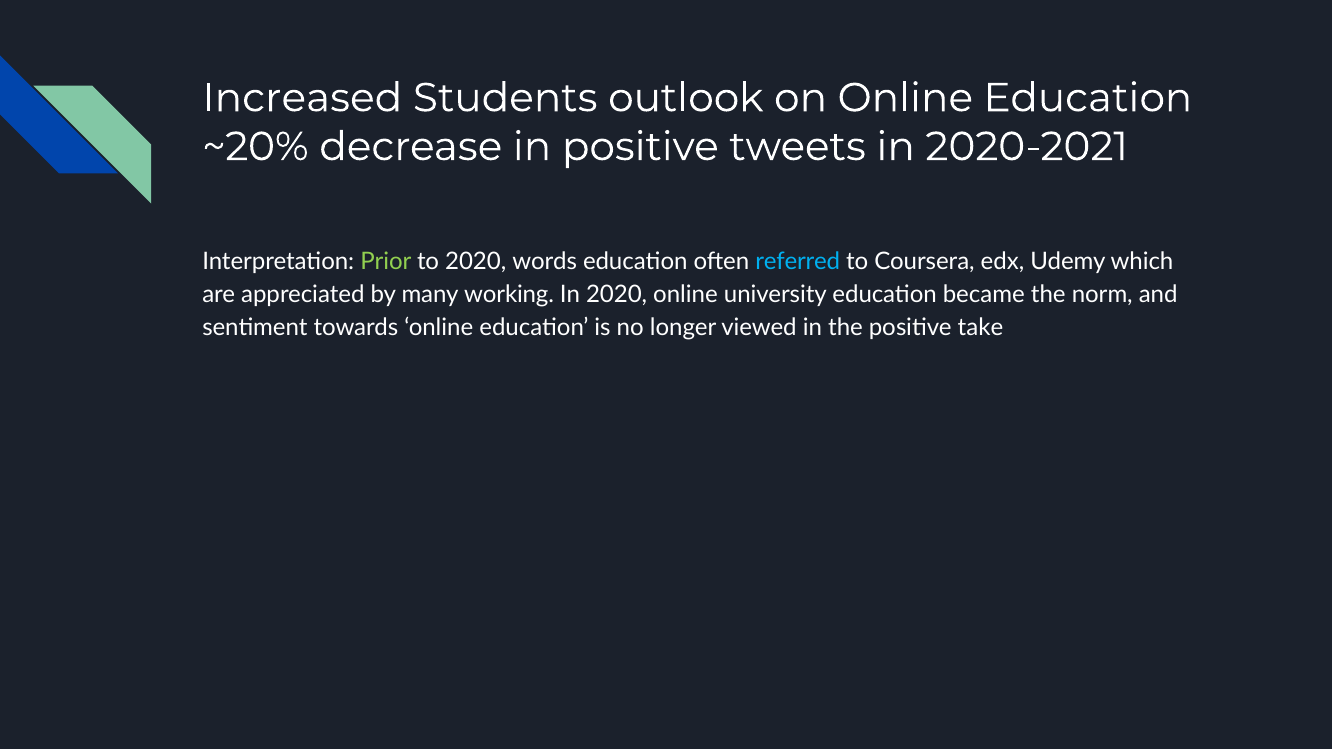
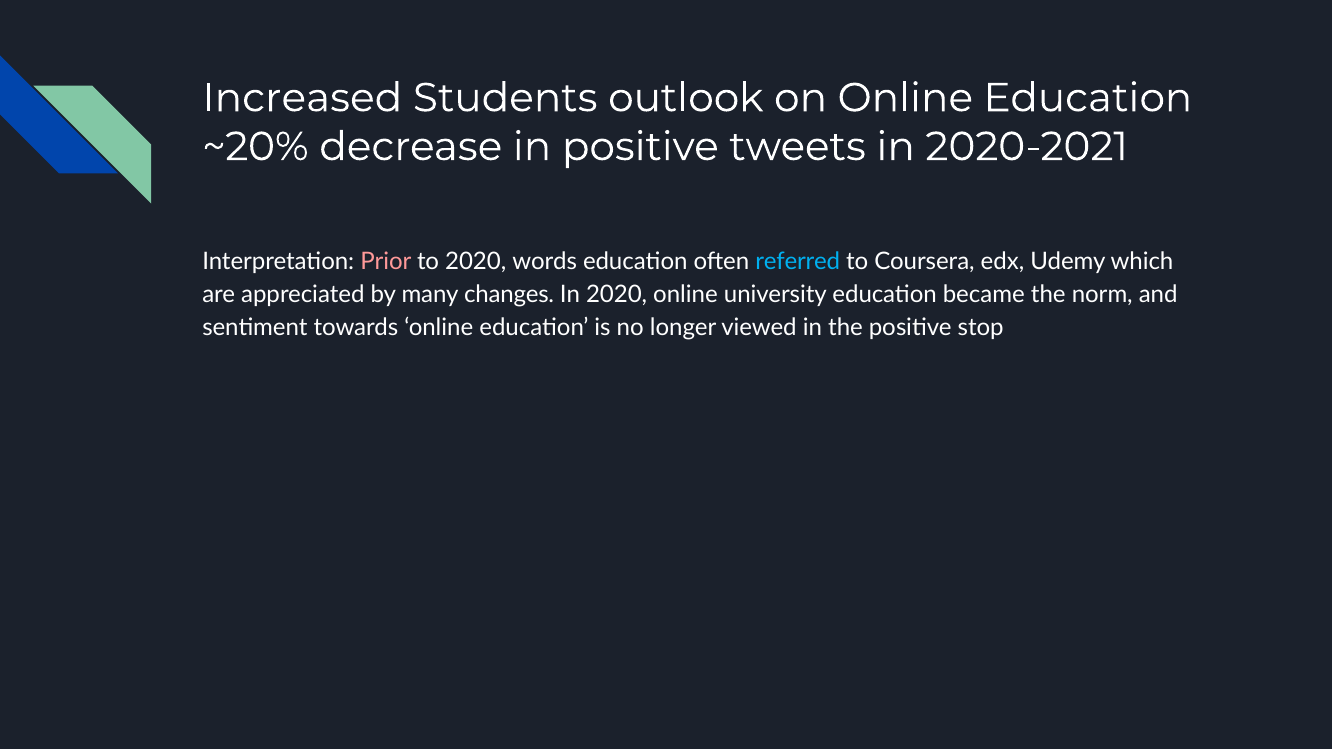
Prior colour: light green -> pink (386, 262)
working: working -> changes (509, 295)
take: take -> stop (981, 328)
